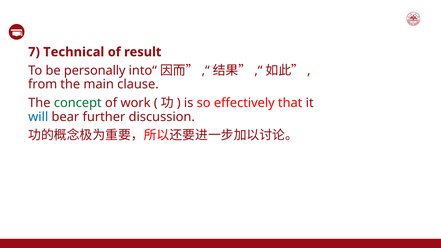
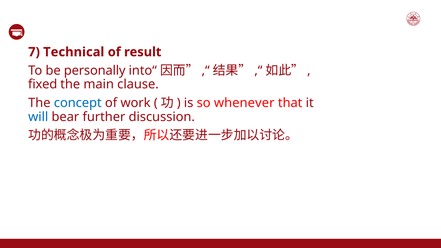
from: from -> fixed (43, 84)
concept colour: green -> blue (78, 103)
effectively: effectively -> whenever (244, 103)
